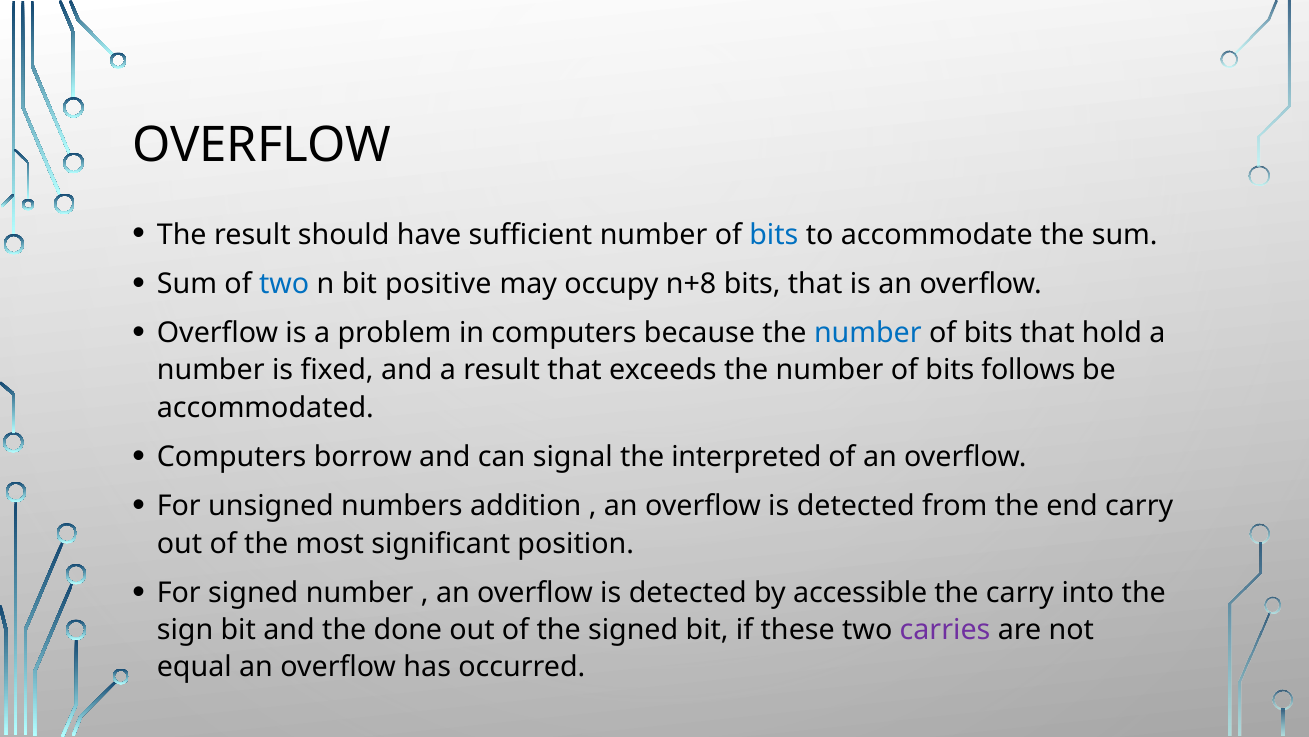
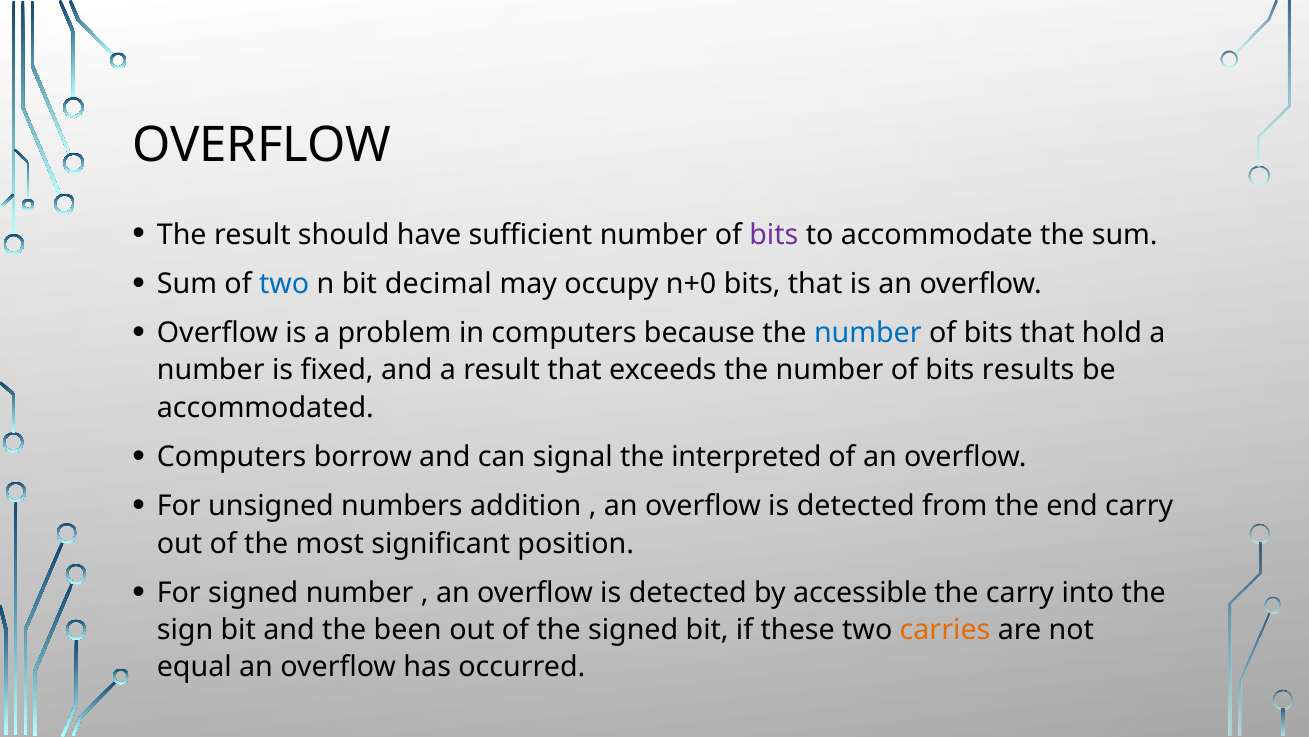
bits colour: blue -> purple (774, 234)
positive: positive -> decimal (438, 284)
n+8: n+8 -> n+0 (691, 284)
follows: follows -> results (1028, 370)
done: done -> been (408, 630)
carries colour: purple -> orange (945, 630)
